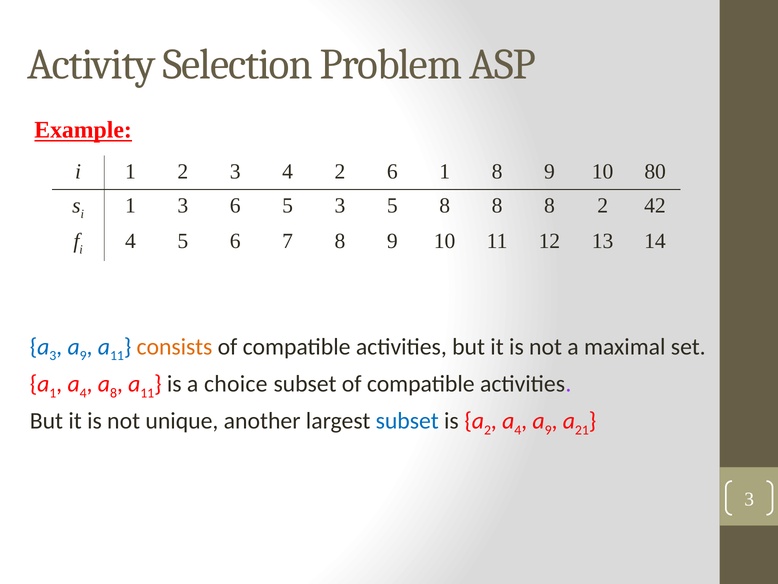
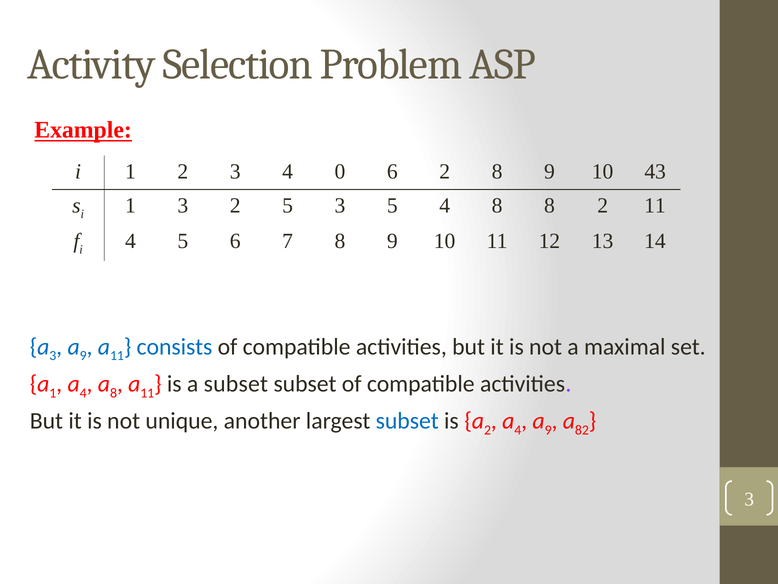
4 2: 2 -> 0 (340, 172)
6 1: 1 -> 2 (445, 172)
80: 80 -> 43 (655, 172)
3 6: 6 -> 2 (235, 206)
5 8: 8 -> 4 (445, 206)
2 42: 42 -> 11 (655, 206)
consists colour: orange -> blue (175, 346)
a choice: choice -> subset (236, 384)
21: 21 -> 82 (582, 430)
